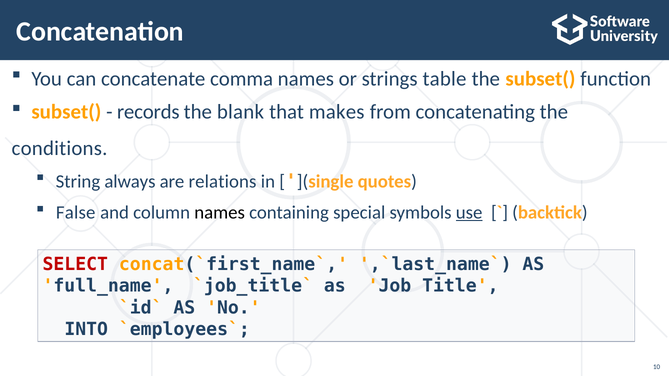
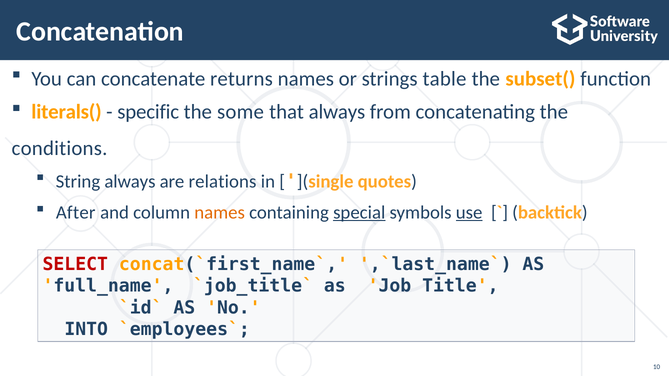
comma: comma -> returns (241, 79)
subset(: subset( -> literals( (67, 112)
records: records -> specific (148, 112)
blank: blank -> some (240, 112)
that makes: makes -> always (337, 112)
False: False -> After (76, 213)
names colour: black -> orange (220, 213)
special underline: none -> present (359, 213)
